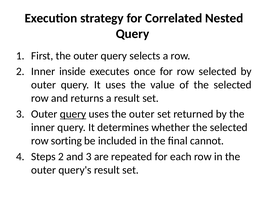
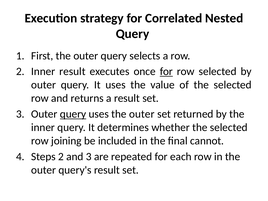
Inner inside: inside -> result (72, 72)
for underline: none -> present (166, 72)
sorting: sorting -> joining (66, 141)
